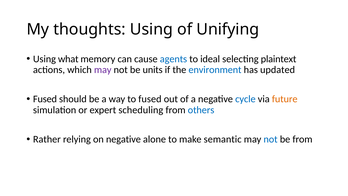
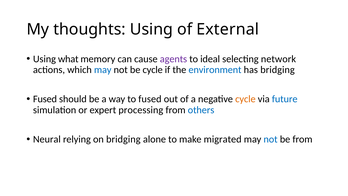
Unifying: Unifying -> External (228, 29)
agents colour: blue -> purple (173, 59)
plaintext: plaintext -> network (278, 59)
may colour: purple -> blue (103, 70)
be units: units -> cycle (153, 70)
has updated: updated -> bridging (278, 70)
cycle colour: blue -> orange (245, 99)
future colour: orange -> blue (285, 99)
scheduling: scheduling -> processing (141, 110)
Rather: Rather -> Neural (47, 139)
on negative: negative -> bridging (123, 139)
semantic: semantic -> migrated (223, 139)
